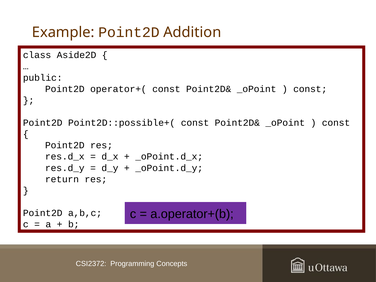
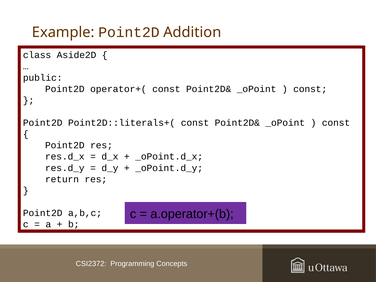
Point2D::possible+(: Point2D::possible+( -> Point2D::literals+( (122, 123)
